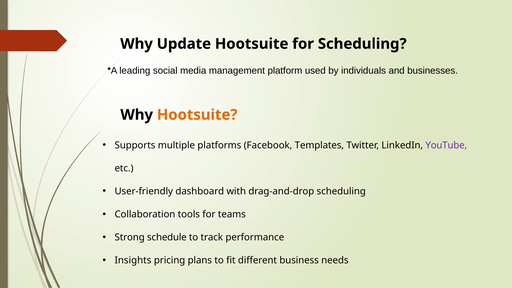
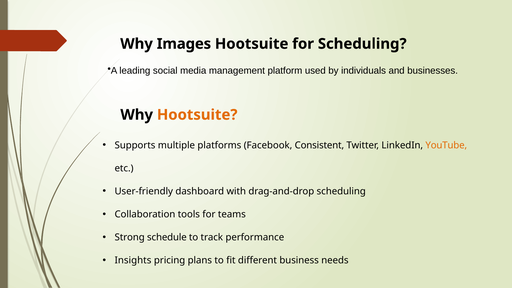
Update: Update -> Images (184, 44)
Templates: Templates -> Consistent (319, 145)
YouTube colour: purple -> orange (446, 145)
